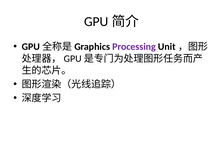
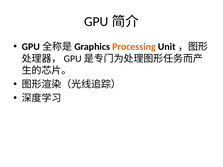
Processing colour: purple -> orange (134, 47)
